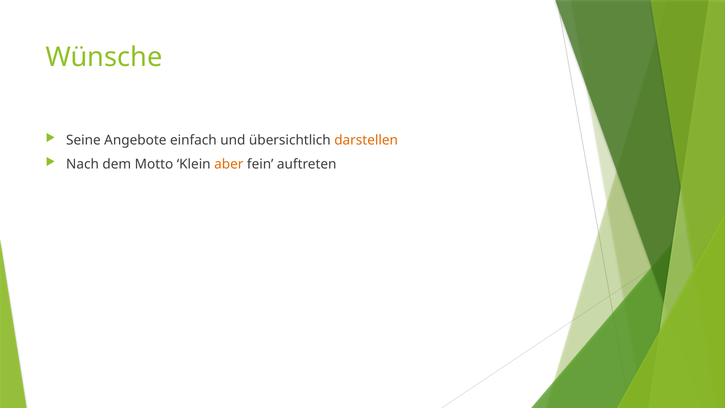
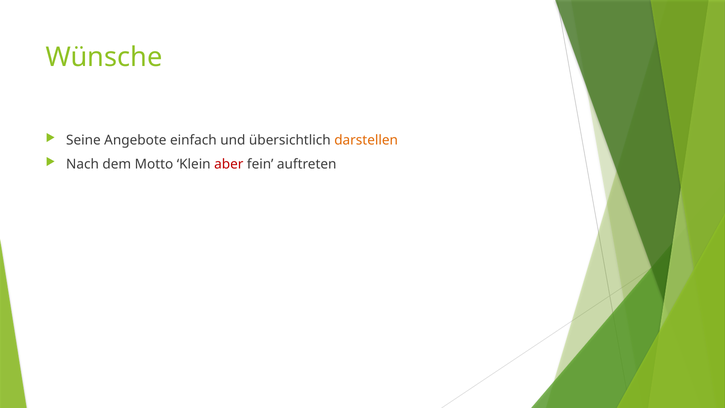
aber colour: orange -> red (229, 164)
